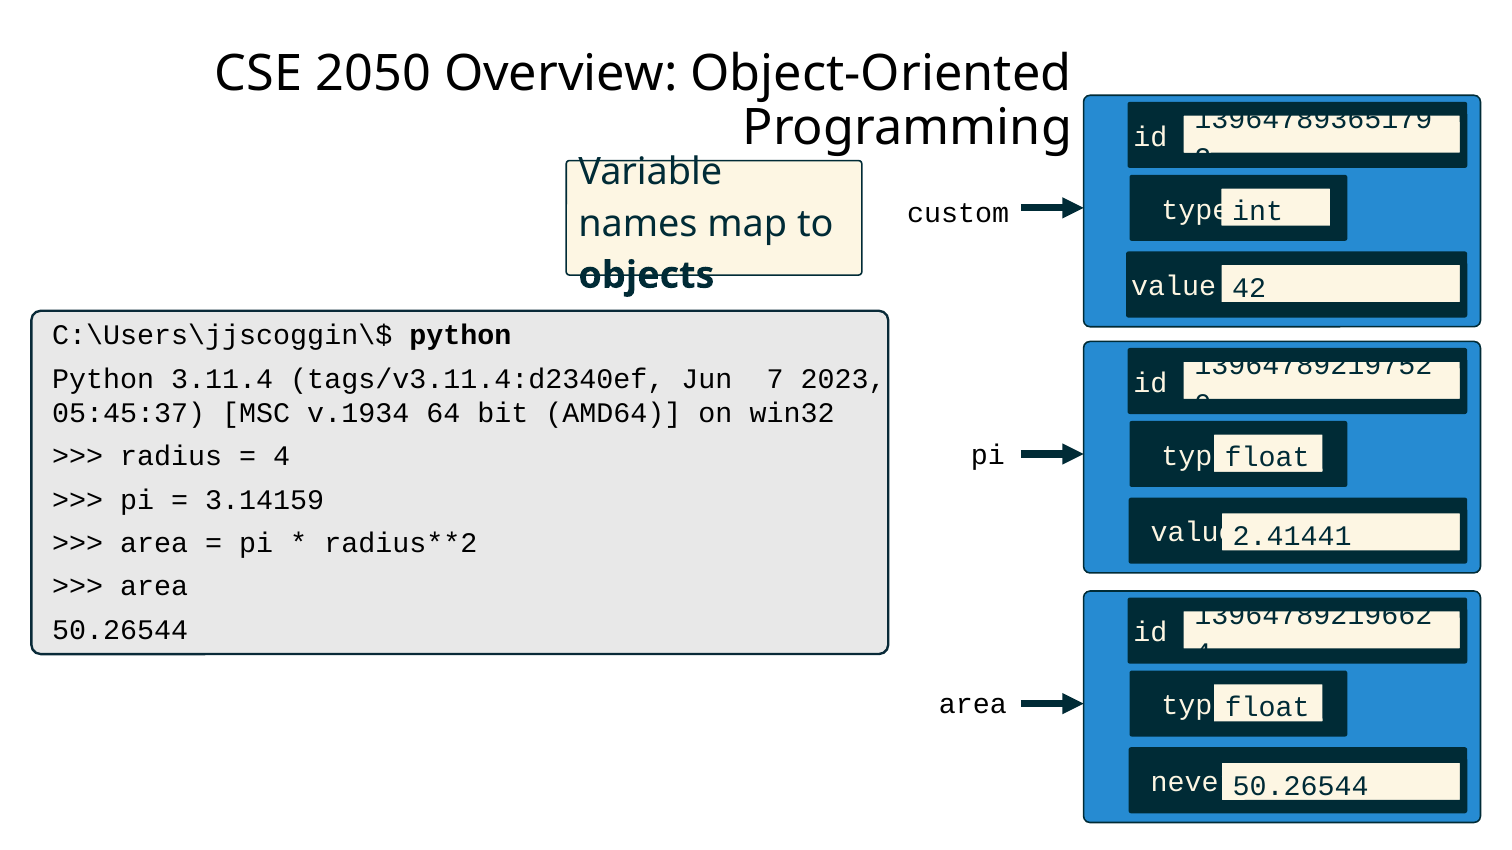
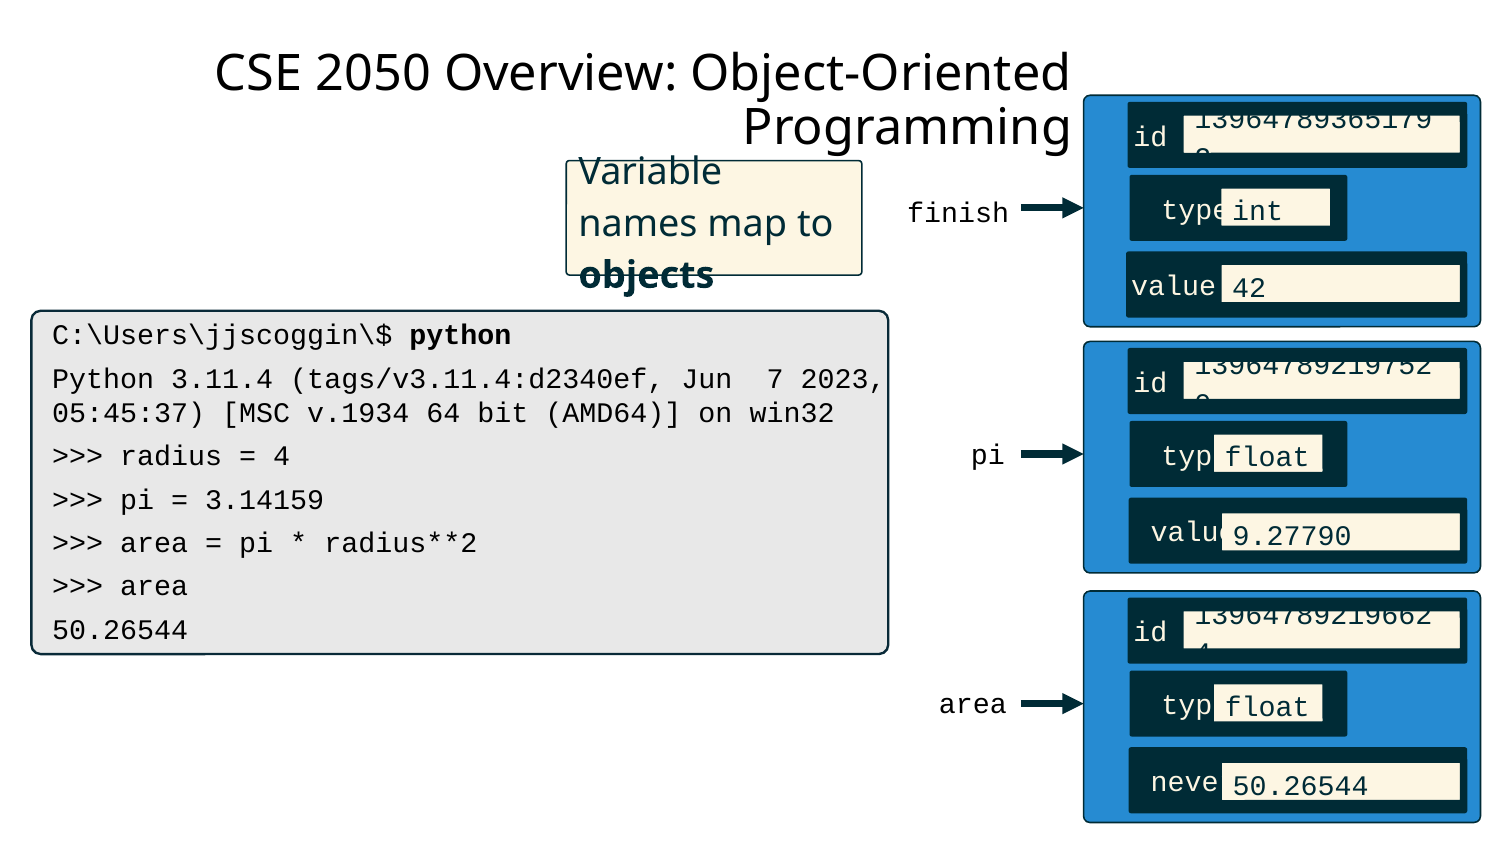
custom: custom -> finish (958, 213)
2.41441: 2.41441 -> 9.27790 (1292, 536)
